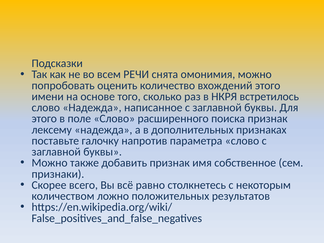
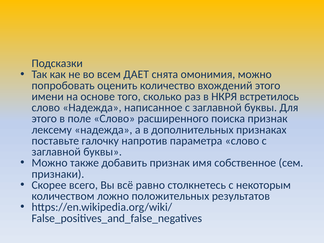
РЕЧИ: РЕЧИ -> ДАЕТ (136, 74)
